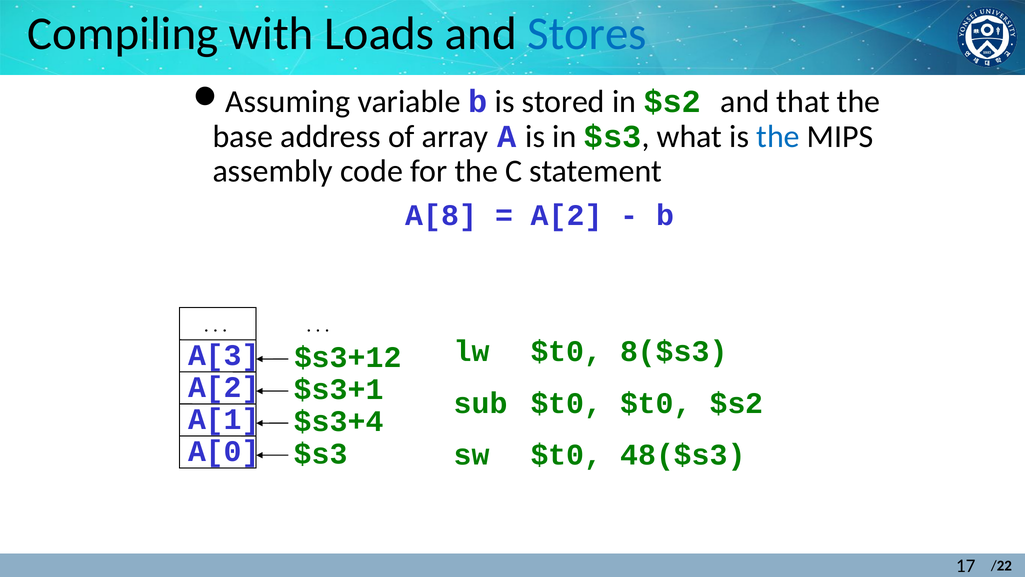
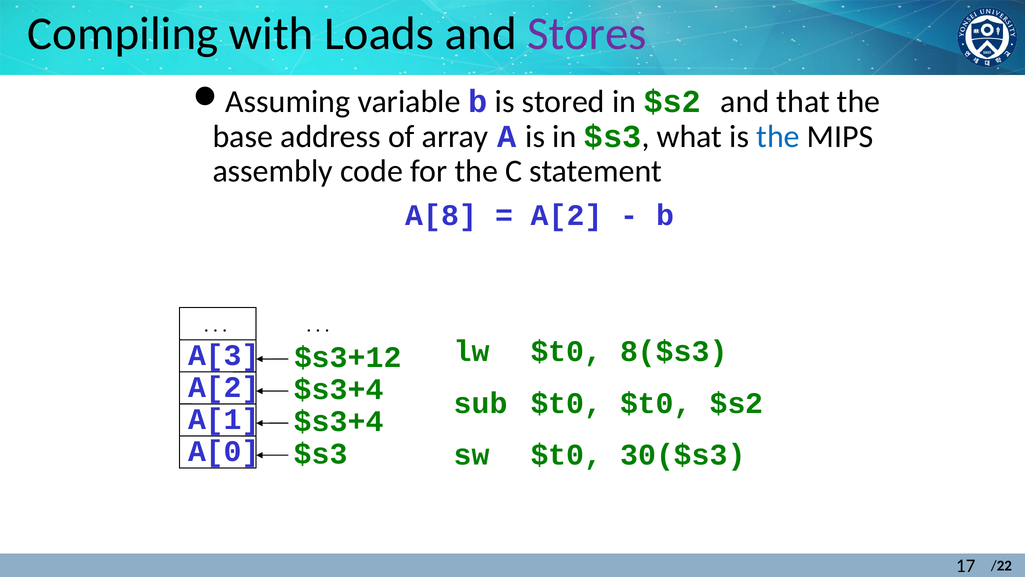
Stores colour: blue -> purple (587, 34)
$s3+1: $s3+1 -> $s3+4 (339, 389)
48($s3: 48($s3 -> 30($s3 (683, 455)
